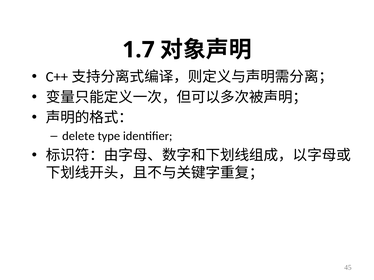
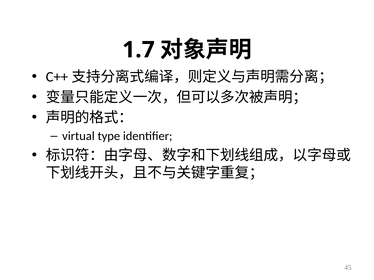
delete: delete -> virtual (78, 136)
